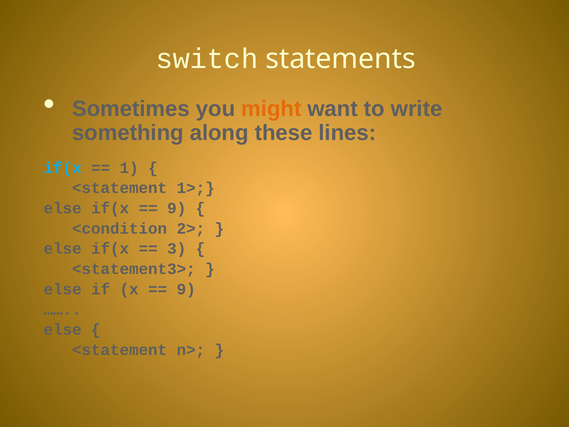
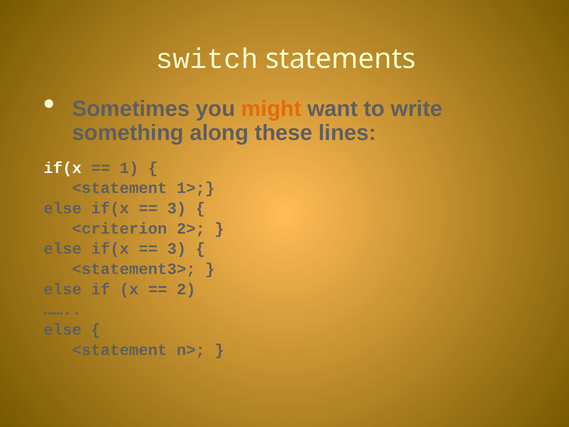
if(x colour: light blue -> white (63, 168)
9: 9 -> 3 (177, 208)
<condition: <condition -> <criterion (120, 228)
9: 9 -> 2 (186, 289)
